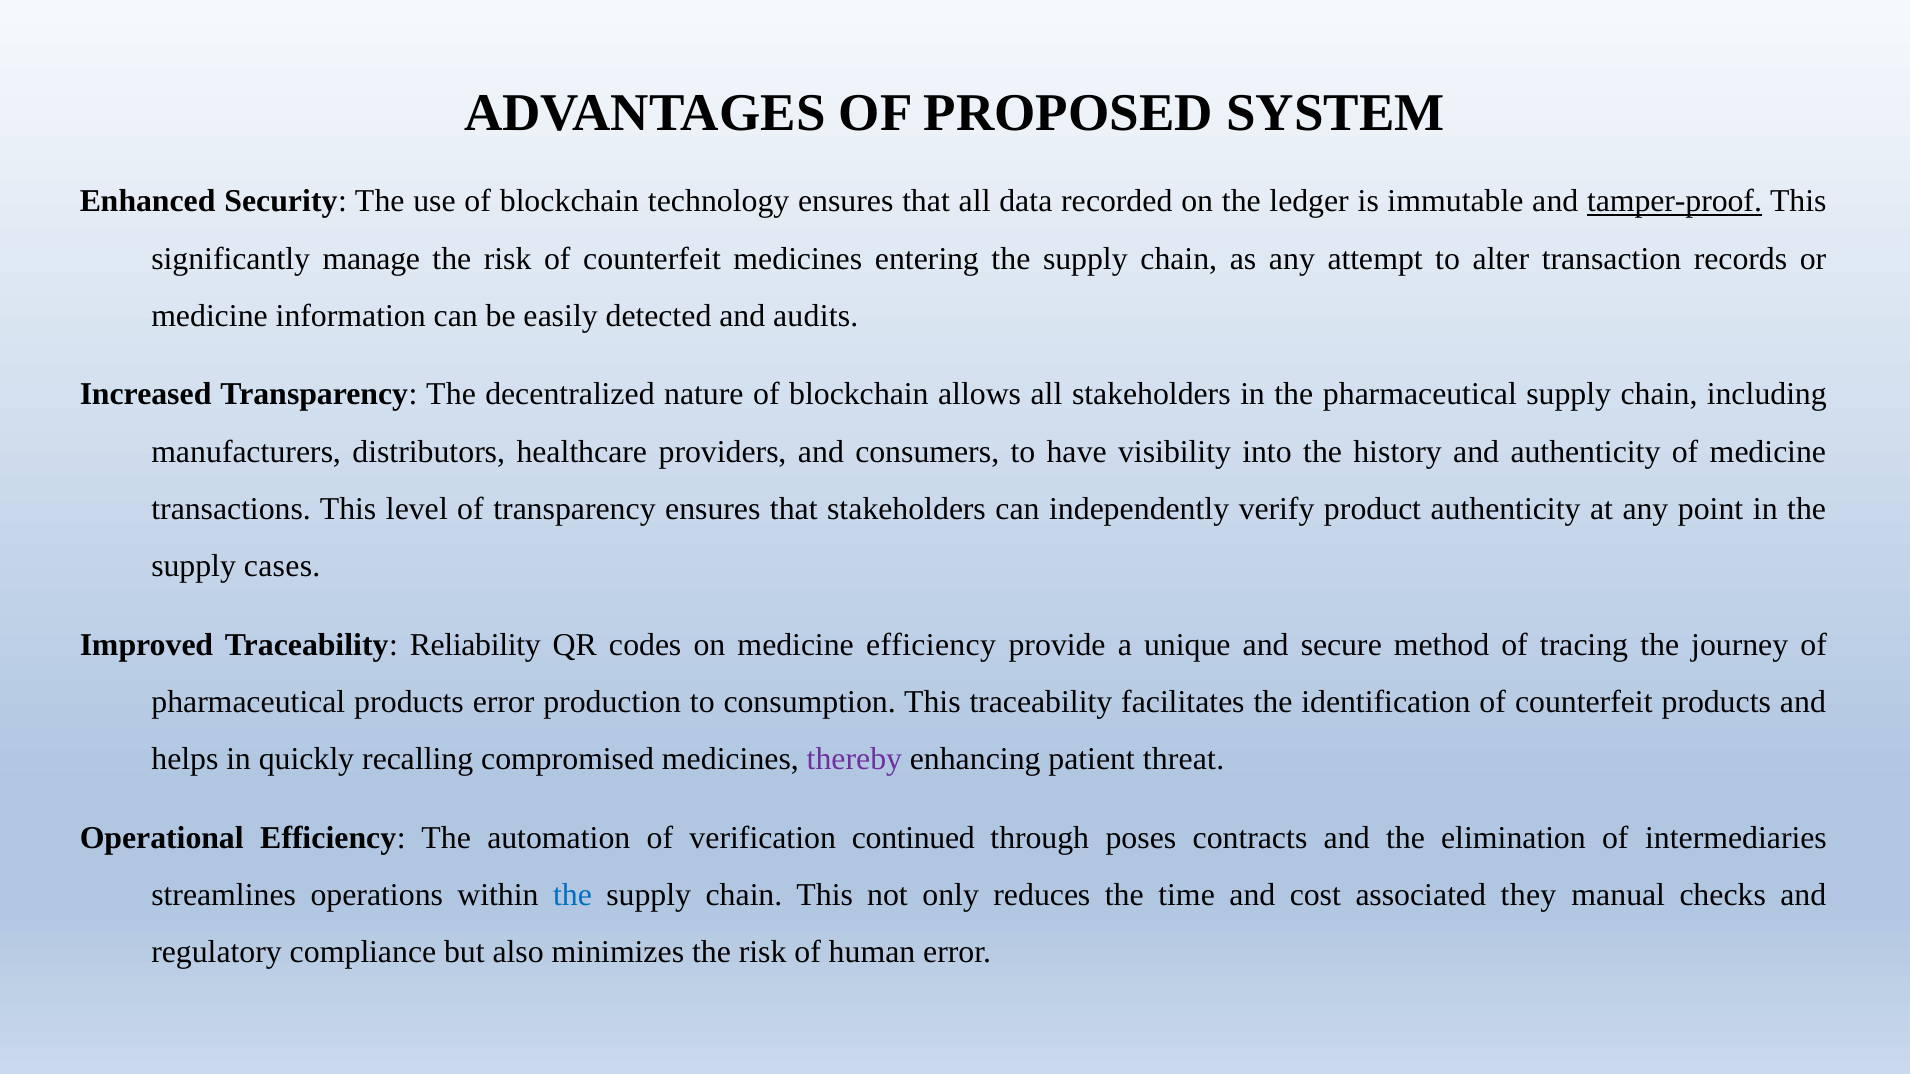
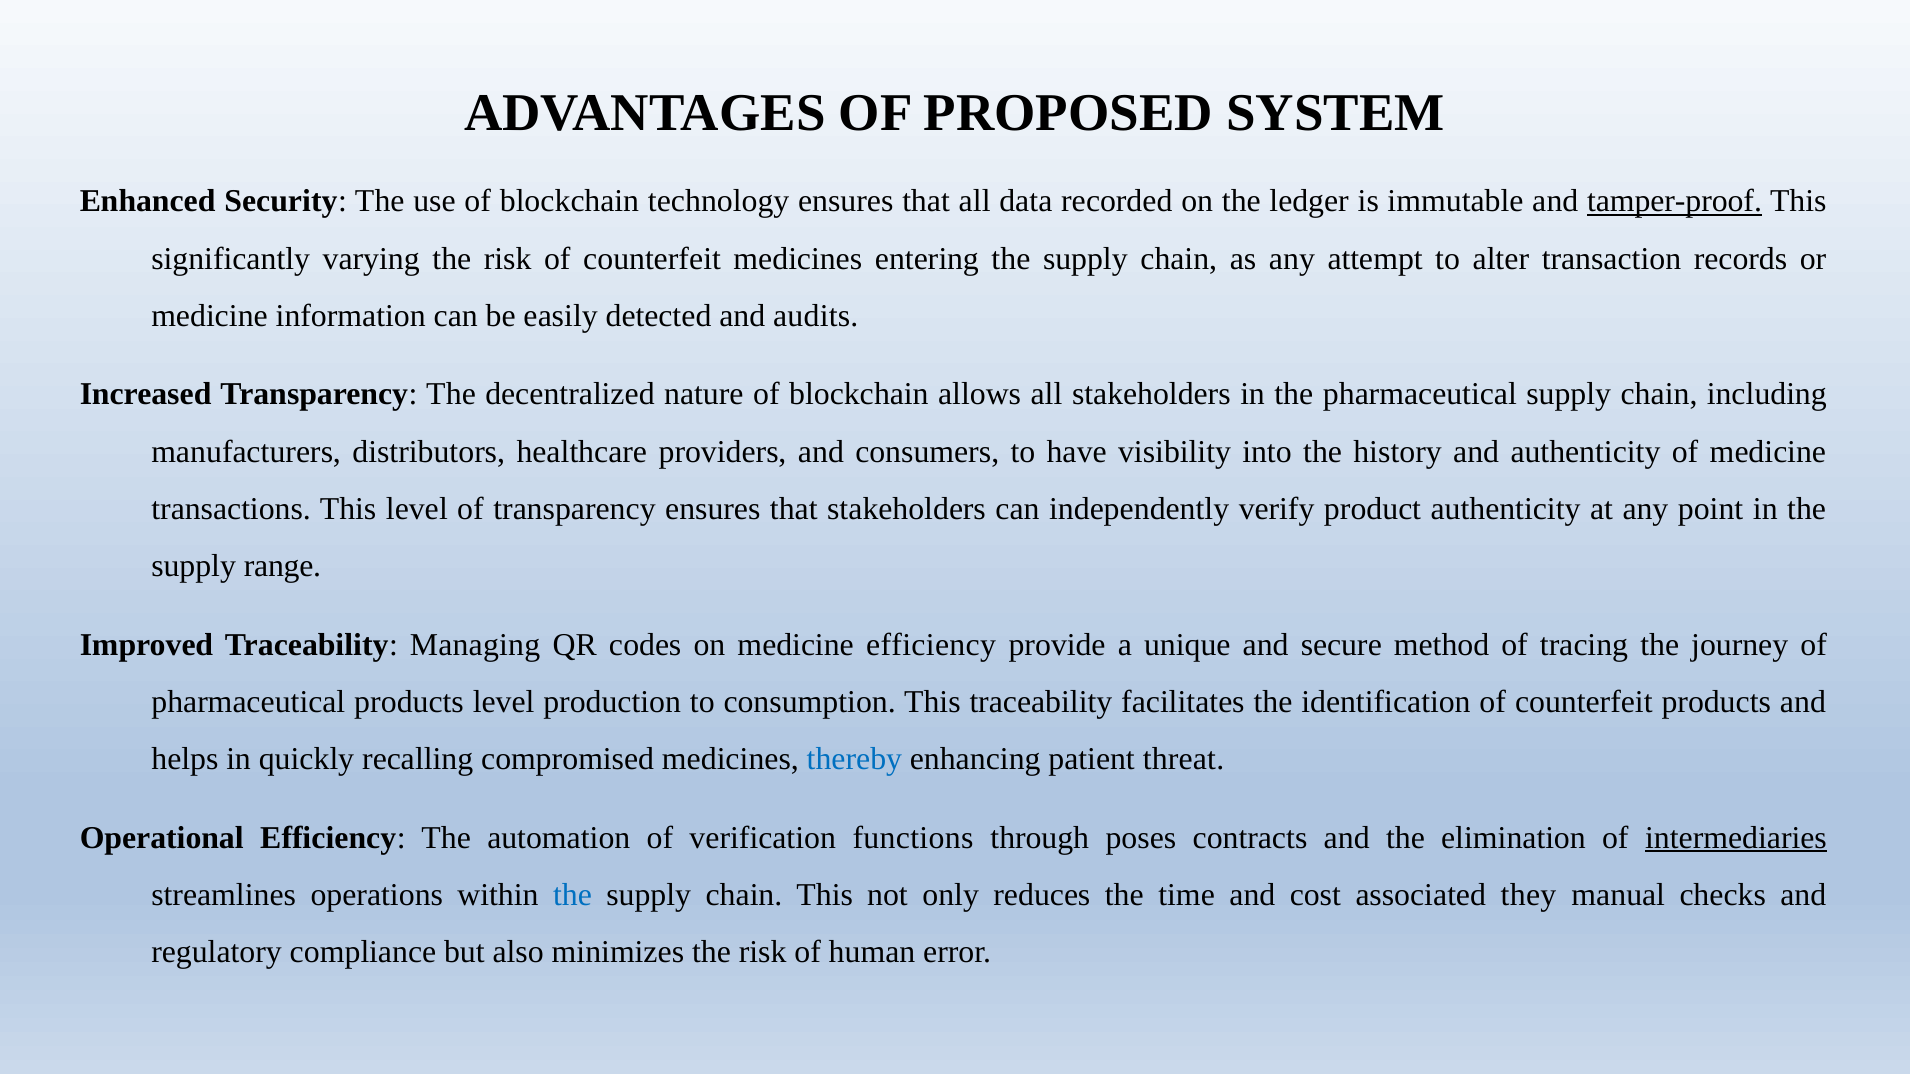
manage: manage -> varying (371, 259)
cases: cases -> range (282, 566)
Reliability: Reliability -> Managing (475, 645)
products error: error -> level (504, 702)
thereby colour: purple -> blue (854, 760)
continued: continued -> functions (913, 838)
intermediaries underline: none -> present (1736, 838)
